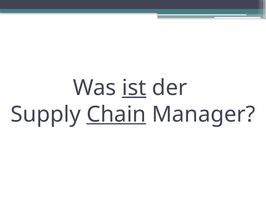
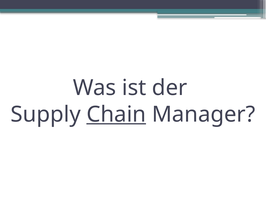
ist underline: present -> none (134, 88)
